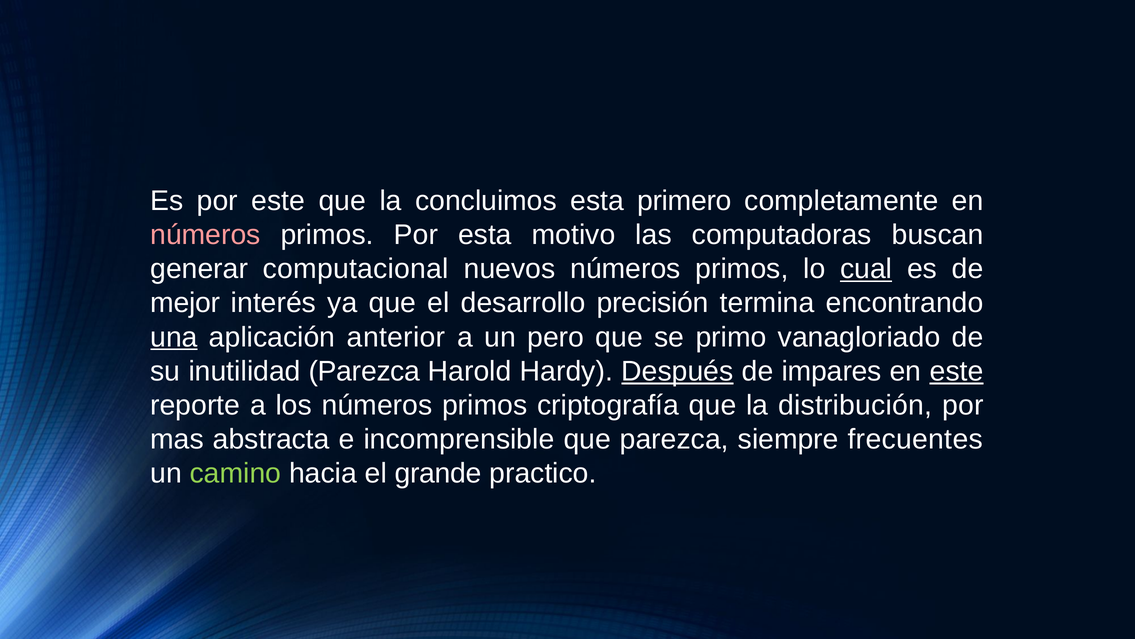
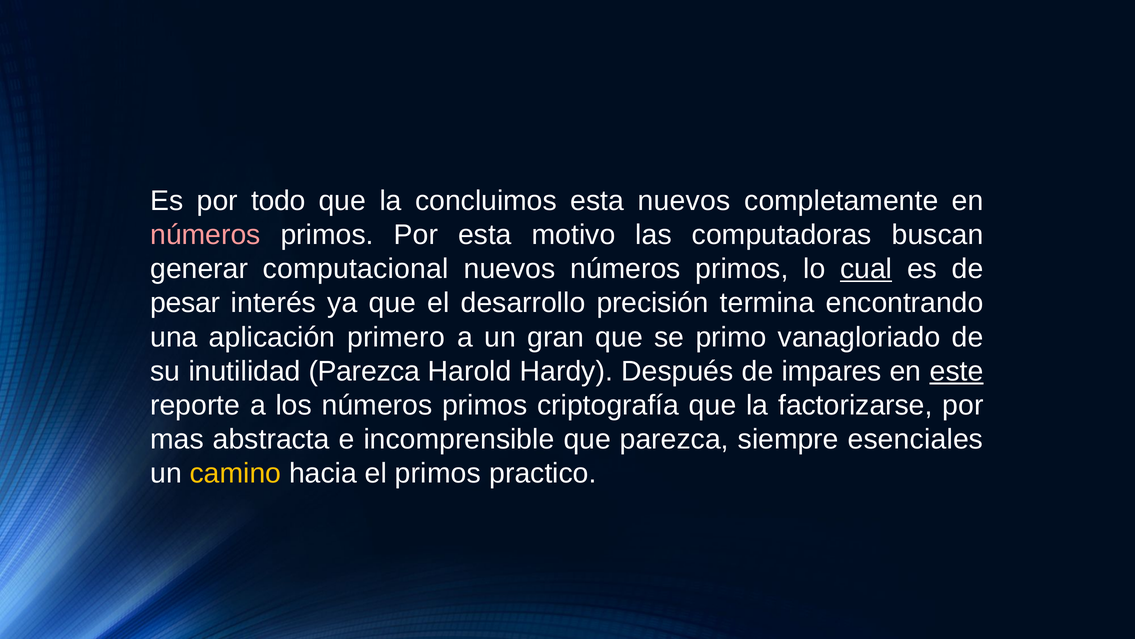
por este: este -> todo (278, 201)
esta primero: primero -> nuevos (684, 201)
mejor: mejor -> pesar (185, 303)
una underline: present -> none (174, 337)
anterior: anterior -> primero (396, 337)
pero: pero -> gran (556, 337)
Después underline: present -> none (677, 371)
distribución: distribución -> factorizarse (855, 405)
frecuentes: frecuentes -> esenciales (915, 439)
camino colour: light green -> yellow (235, 473)
el grande: grande -> primos (438, 473)
